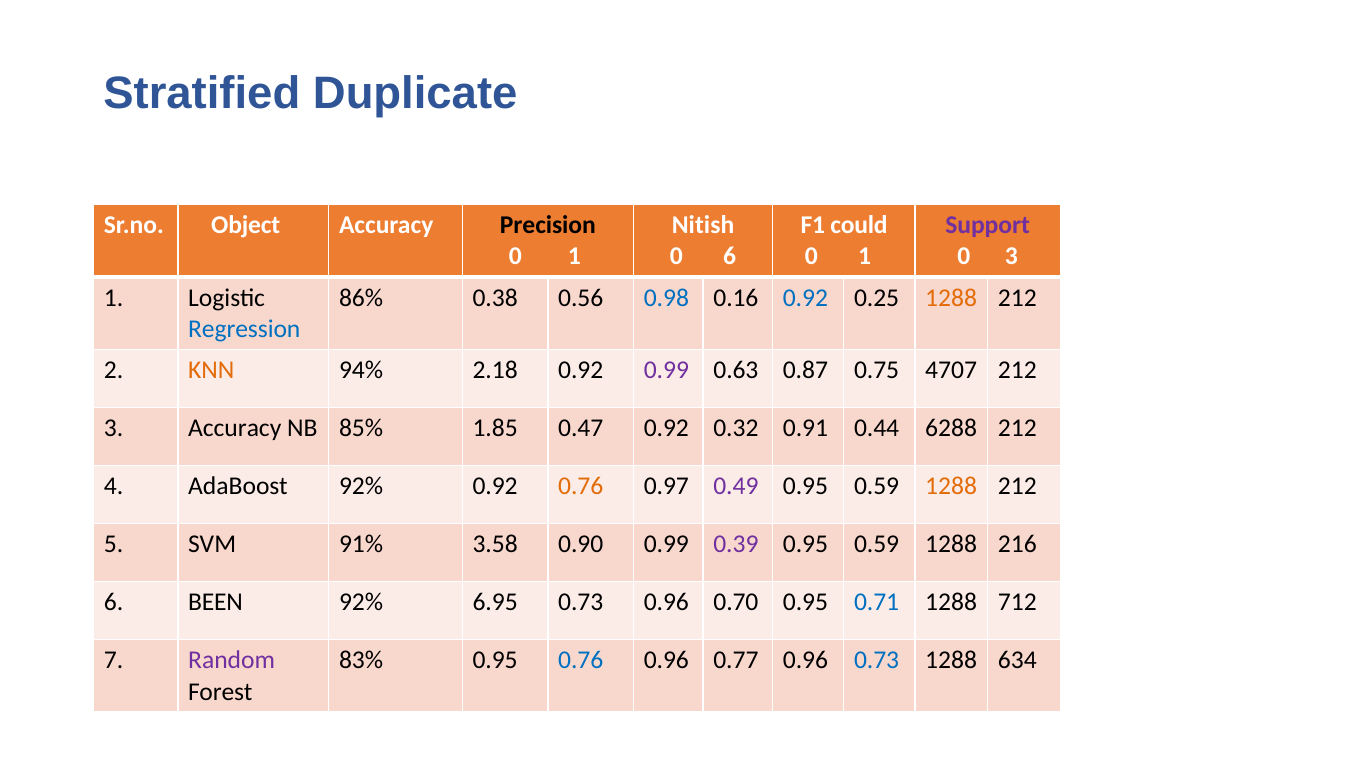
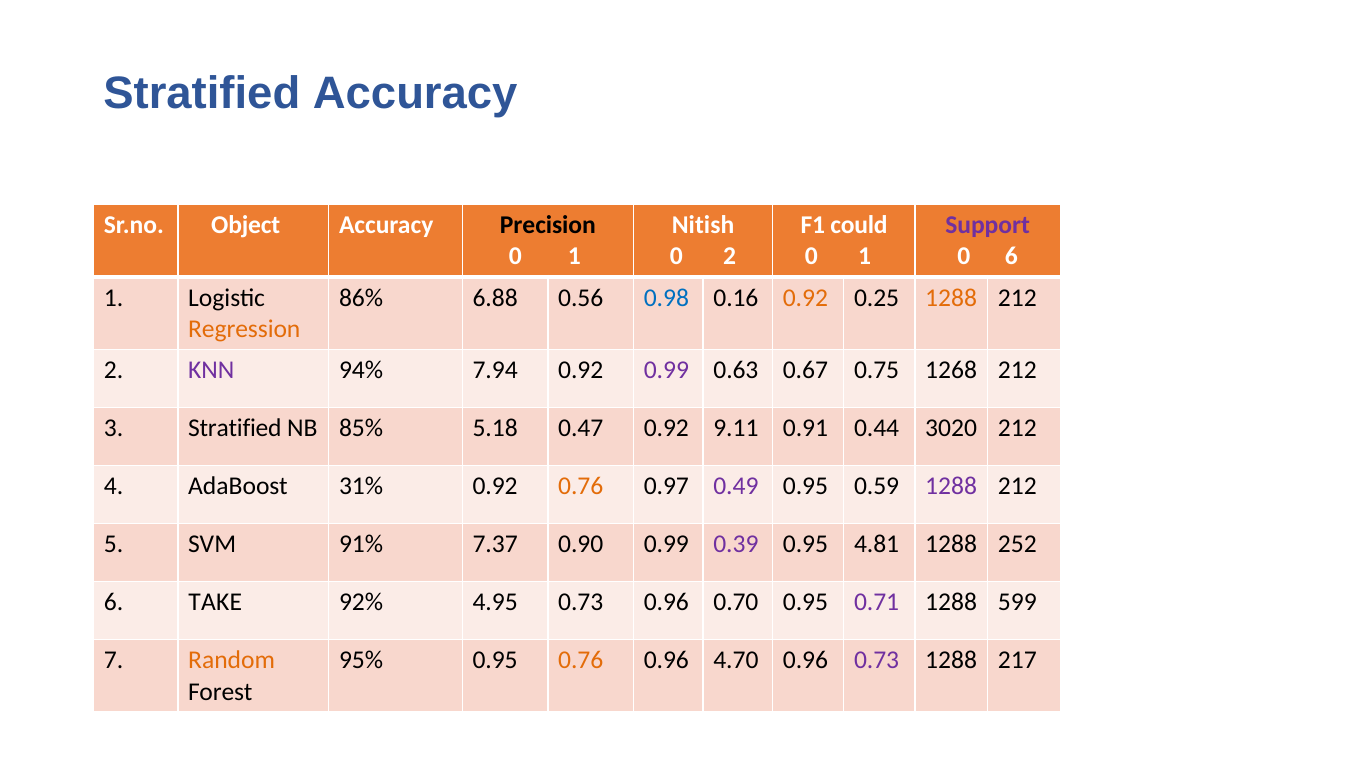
Stratified Duplicate: Duplicate -> Accuracy (415, 94)
0 6: 6 -> 2 (730, 256)
0 3: 3 -> 6 (1011, 256)
0.38: 0.38 -> 6.88 (495, 298)
0.92 colour: blue -> orange (805, 298)
Regression colour: blue -> orange (244, 329)
KNN colour: orange -> purple (211, 371)
2.18: 2.18 -> 7.94 (495, 371)
0.87: 0.87 -> 0.67 (805, 371)
4707: 4707 -> 1268 (951, 371)
3 Accuracy: Accuracy -> Stratified (235, 429)
1.85: 1.85 -> 5.18 (495, 429)
0.32: 0.32 -> 9.11 (736, 429)
6288: 6288 -> 3020 (951, 429)
AdaBoost 92%: 92% -> 31% (361, 487)
1288 colour: orange -> purple (951, 487)
3.58: 3.58 -> 7.37 (495, 545)
0.59: 0.59 -> 4.81 (877, 545)
216: 216 -> 252 (1017, 545)
BEEN: BEEN -> TAKE (215, 603)
6.95: 6.95 -> 4.95 (495, 603)
0.71 colour: blue -> purple (877, 603)
712: 712 -> 599 (1017, 603)
Random colour: purple -> orange (232, 661)
83%: 83% -> 95% (361, 661)
0.76 colour: blue -> orange (581, 661)
0.77: 0.77 -> 4.70 (736, 661)
0.73 colour: blue -> purple (877, 661)
634: 634 -> 217 (1017, 661)
